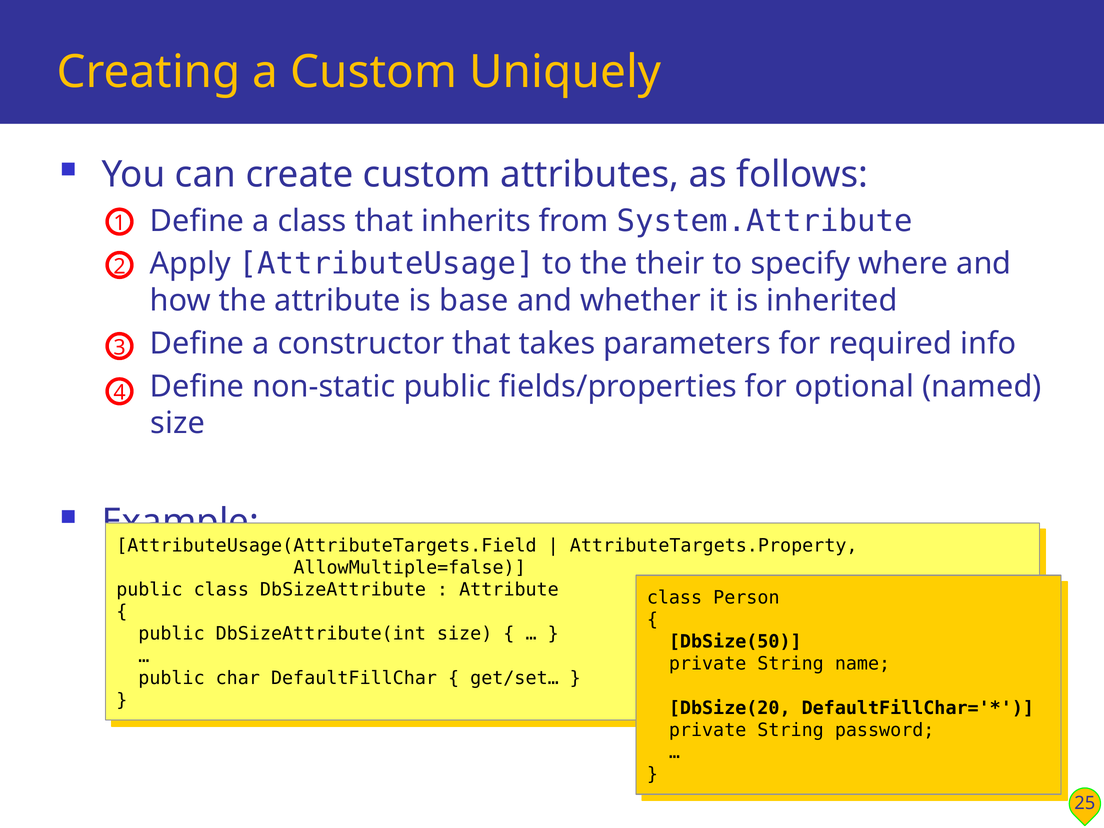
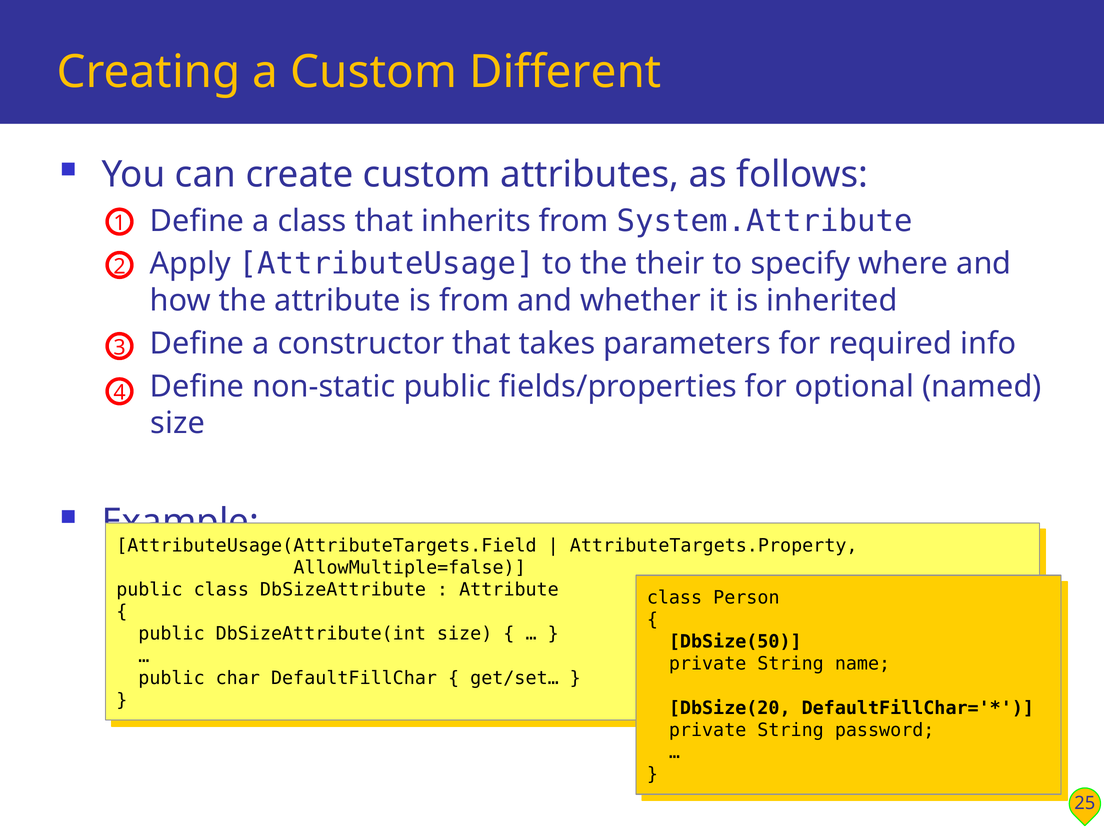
Uniquely: Uniquely -> Different (565, 72)
is base: base -> from (474, 301)
